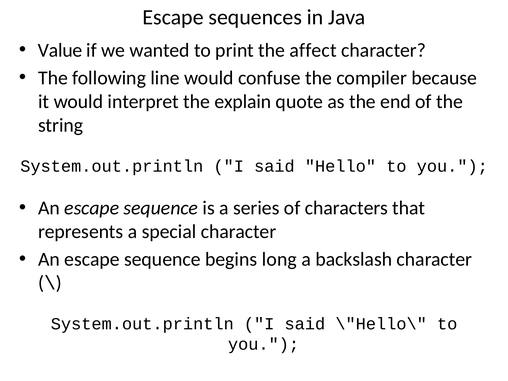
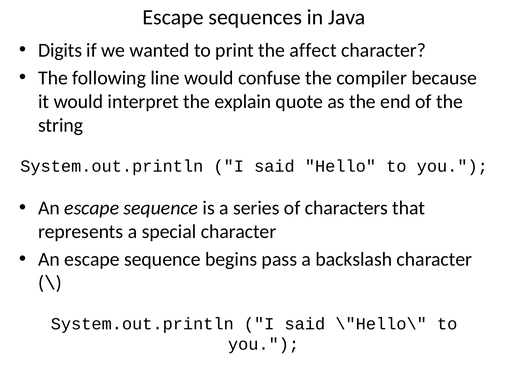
Value: Value -> Digits (60, 50)
long: long -> pass (279, 259)
